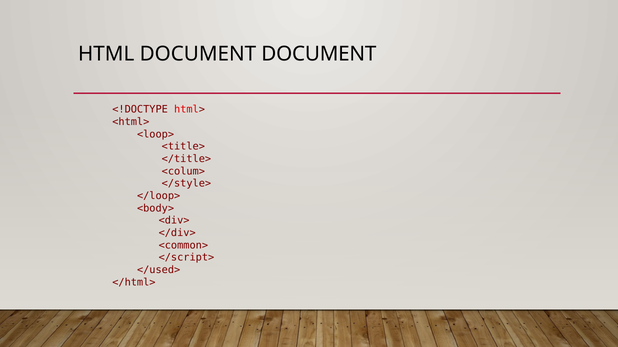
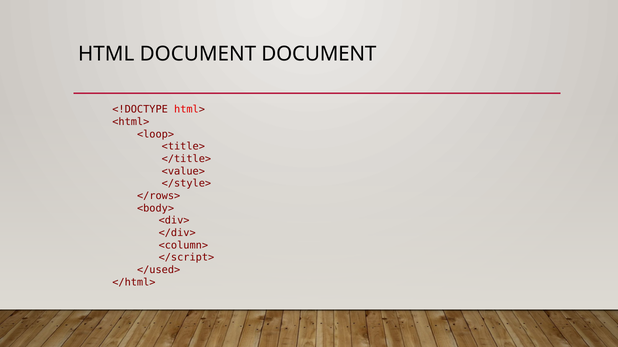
<colum>: <colum> -> <value> (183, 171)
</loop>: </loop> -> </rows> (159, 196)
<common>: <common> -> <column> (183, 246)
